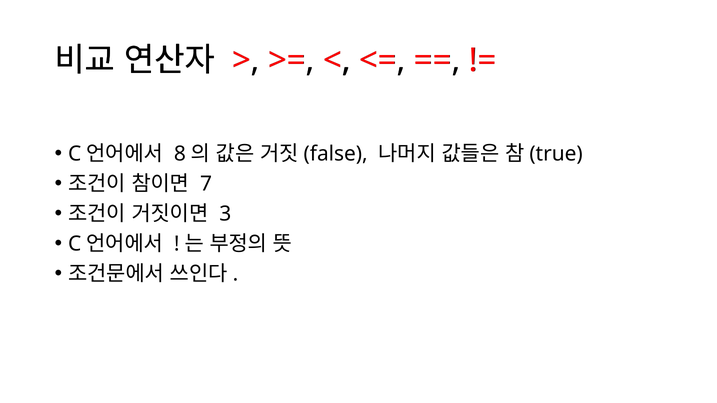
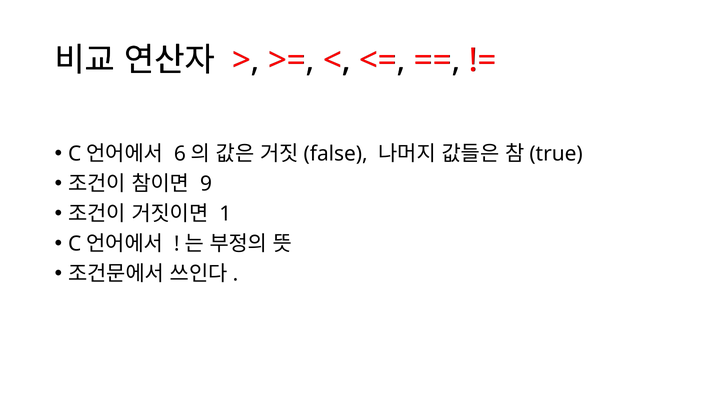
8: 8 -> 6 (180, 154)
7: 7 -> 9 (206, 184)
3: 3 -> 1 (225, 214)
